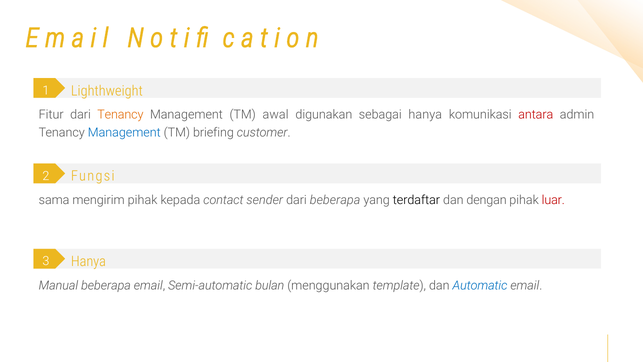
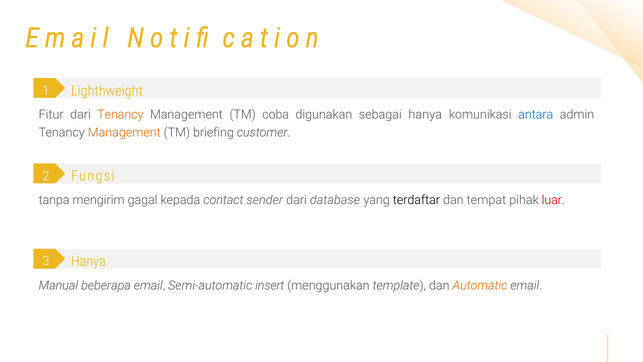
awal: awal -> coba (276, 115)
antara colour: red -> blue (536, 115)
Management colour: blue -> orange (124, 133)
sama: sama -> tanpa (54, 200)
mengirim pihak: pihak -> gagal (143, 200)
dari beberapa: beberapa -> database (335, 200)
dengan: dengan -> tempat (486, 200)
bulan: bulan -> insert (270, 285)
Automatic colour: blue -> orange (480, 285)
